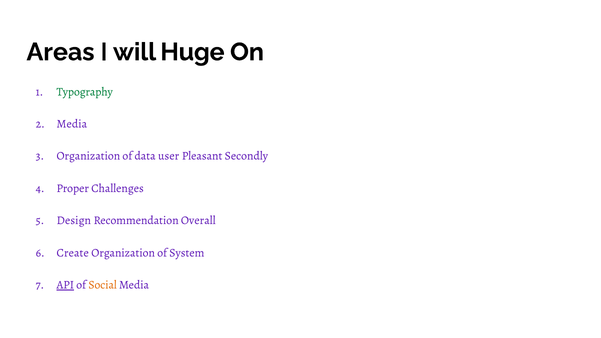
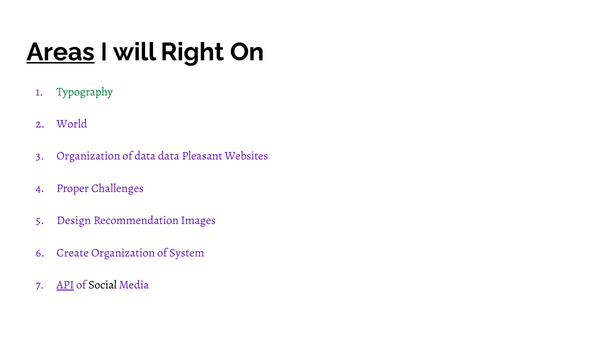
Areas underline: none -> present (61, 52)
Huge: Huge -> Right (192, 52)
Media: Media -> World (72, 124)
data user: user -> data (169, 156)
Secondly: Secondly -> Websites (246, 156)
Overall: Overall -> Images (198, 221)
Social colour: orange -> black (103, 285)
